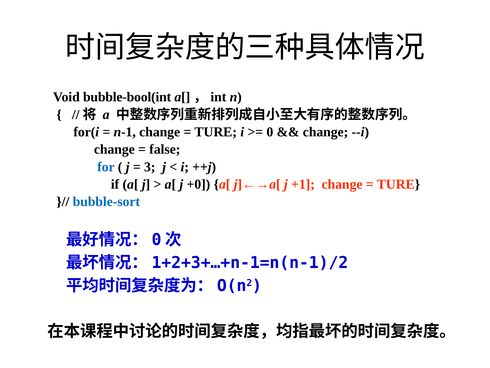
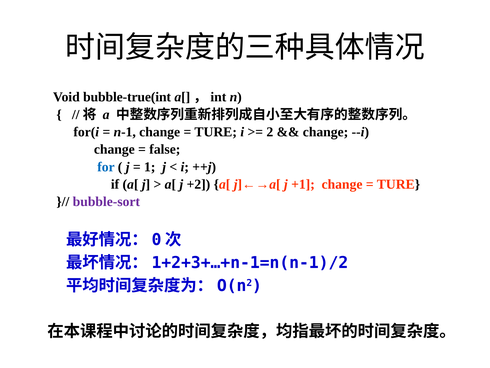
bubble-bool(int: bubble-bool(int -> bubble-true(int (127, 97)
0: 0 -> 2 (270, 132)
3: 3 -> 1 (150, 167)
+0: +0 -> +2 (198, 184)
bubble-sort colour: blue -> purple (106, 201)
